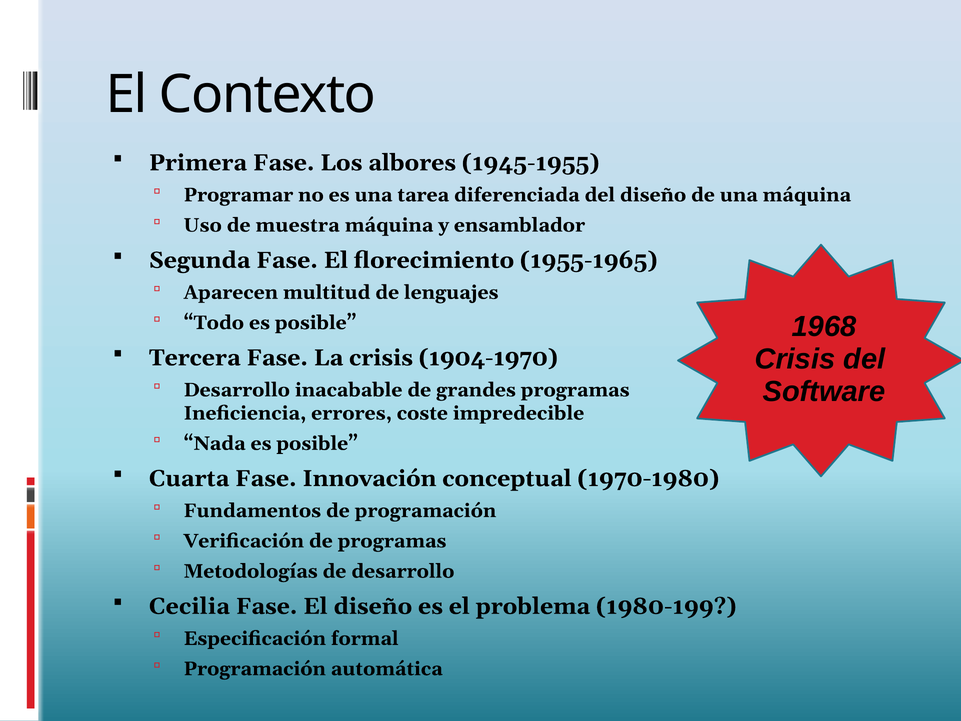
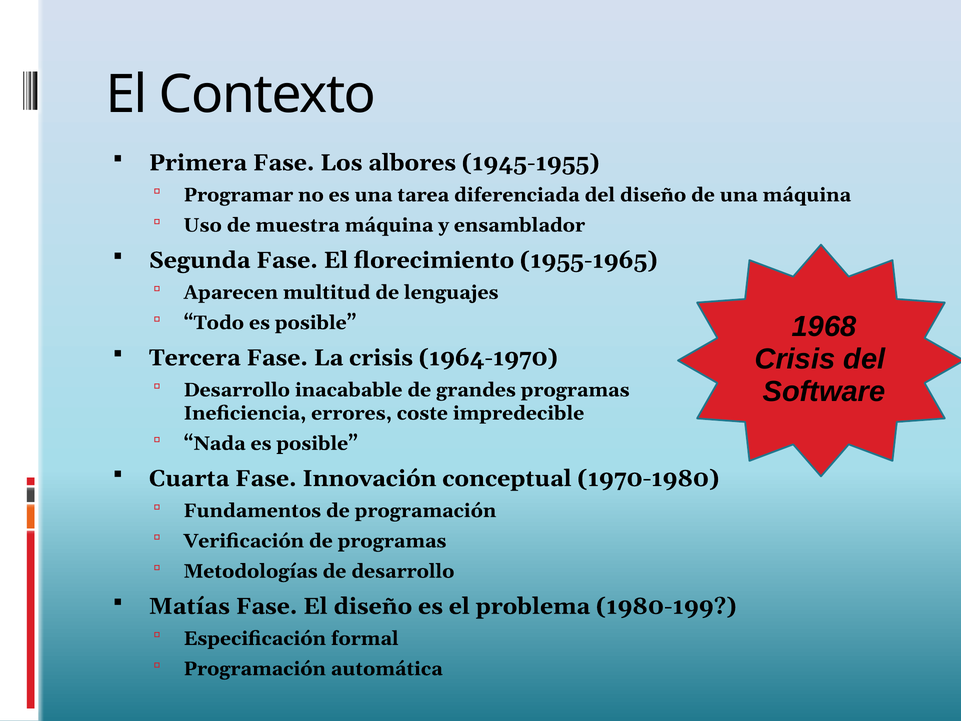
1904-1970: 1904-1970 -> 1964-1970 (488, 358)
Cecilia: Cecilia -> Matías (189, 606)
